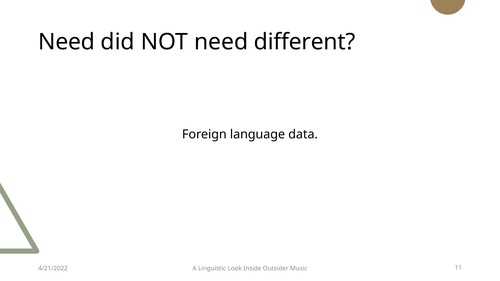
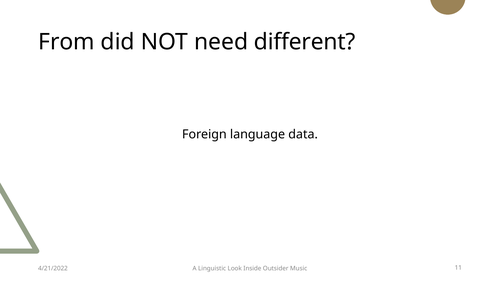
Need: Need -> From (66, 42)
